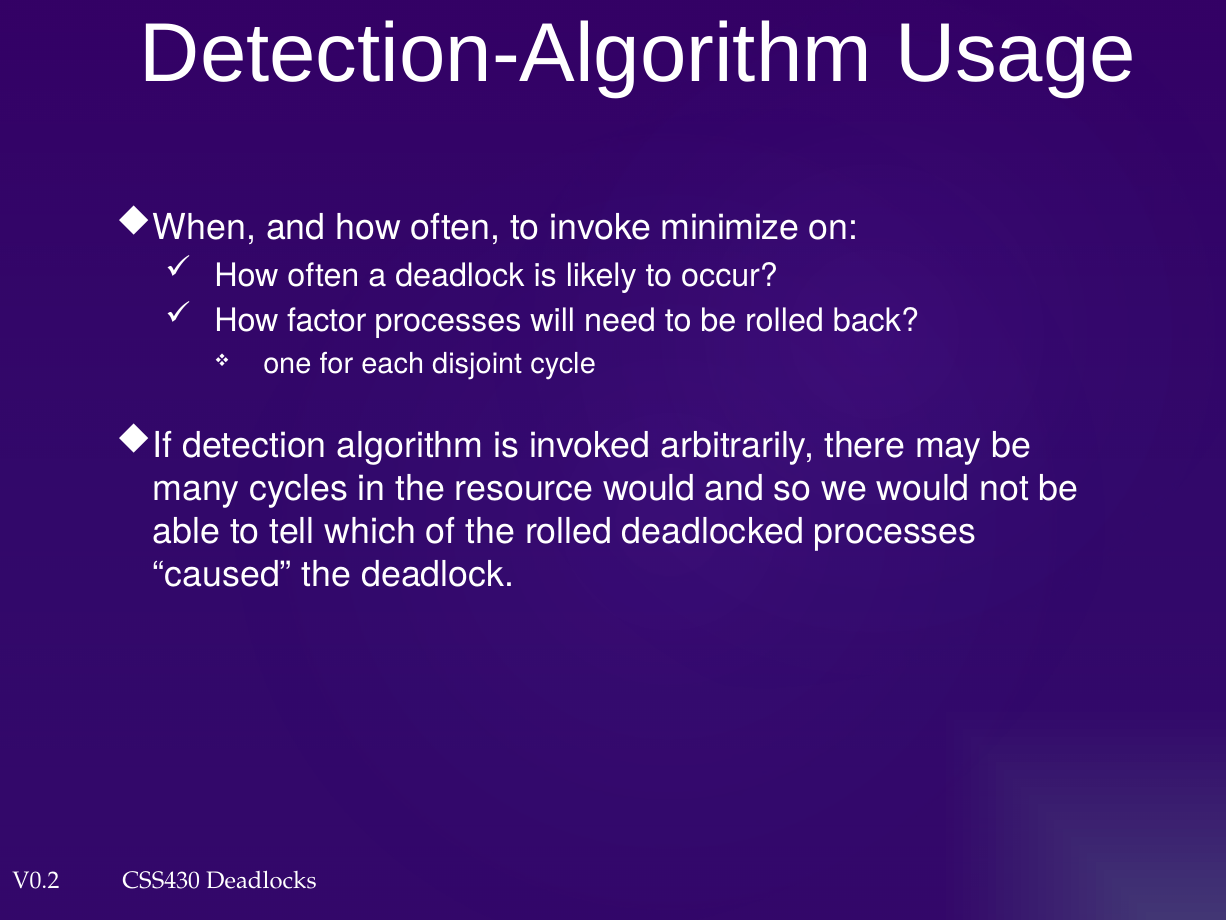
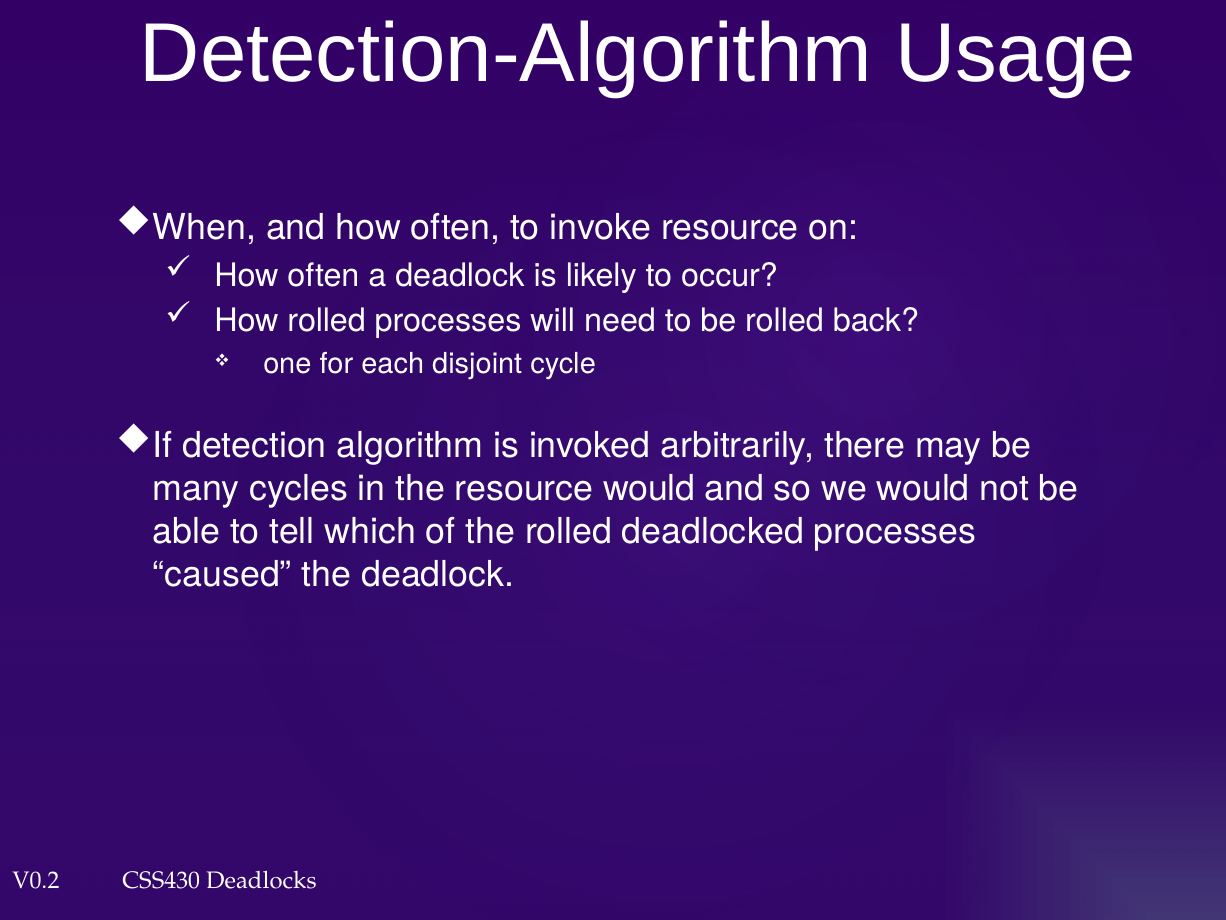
invoke minimize: minimize -> resource (730, 228)
How factor: factor -> rolled (327, 321)
